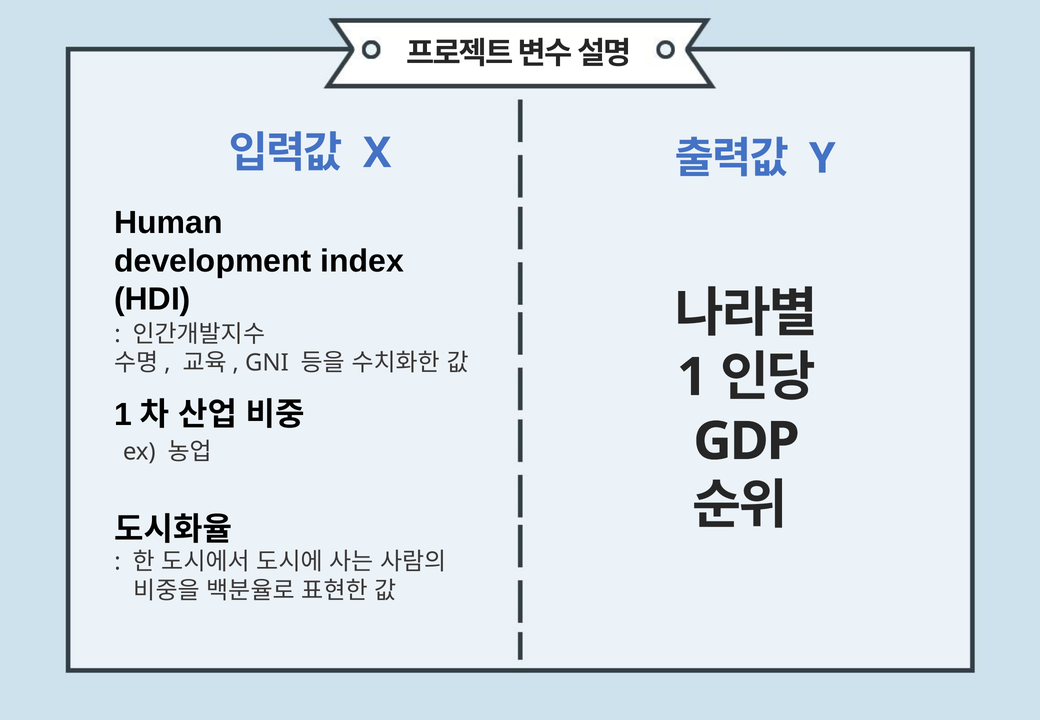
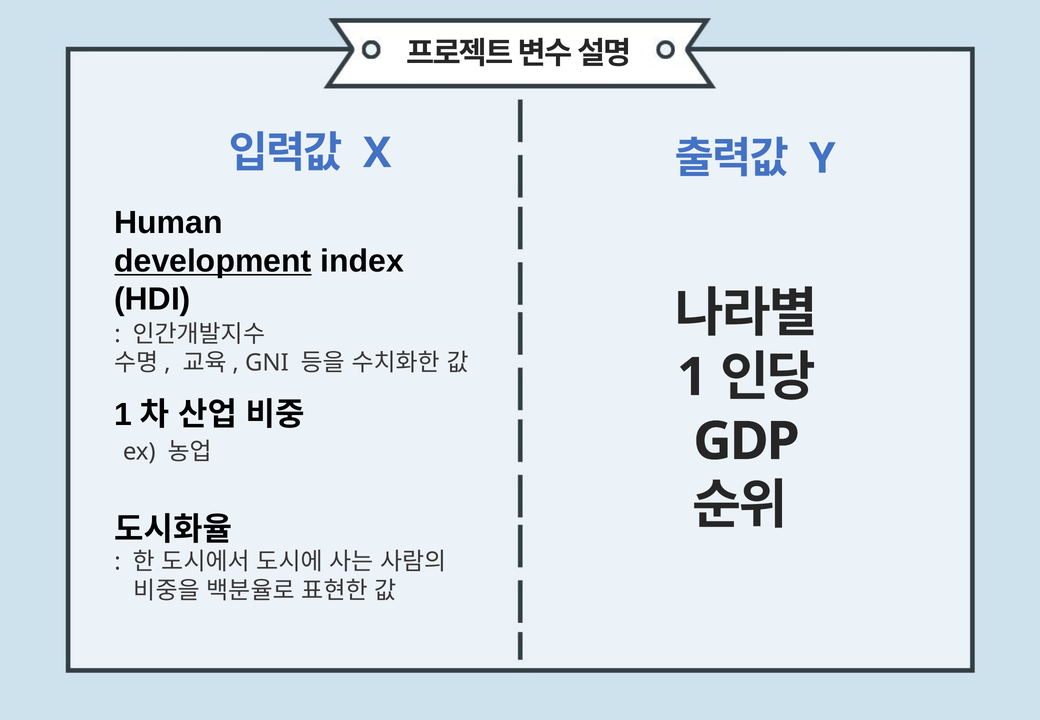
development underline: none -> present (213, 261)
